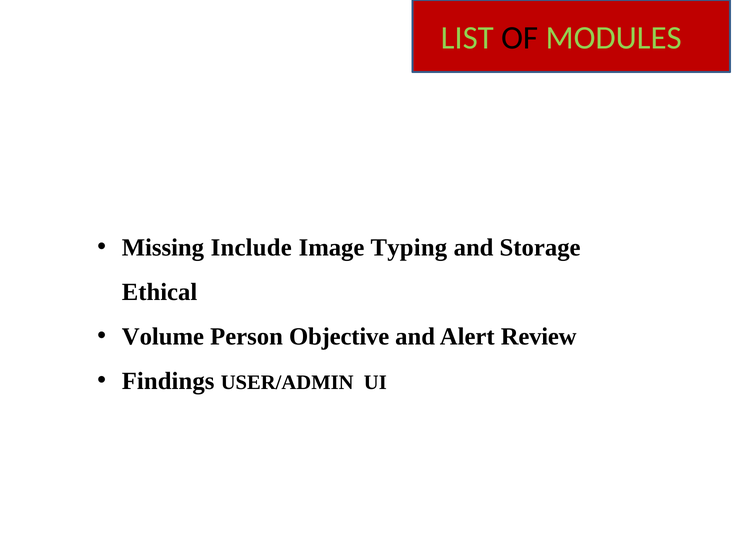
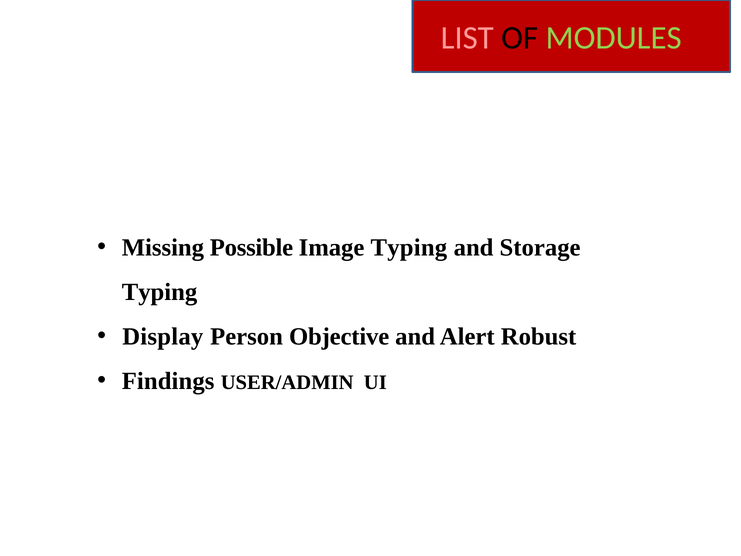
LIST colour: light green -> pink (467, 38)
Include: Include -> Possible (251, 248)
Ethical: Ethical -> Typing (160, 292)
Volume: Volume -> Display (163, 336)
Review: Review -> Robust (539, 336)
